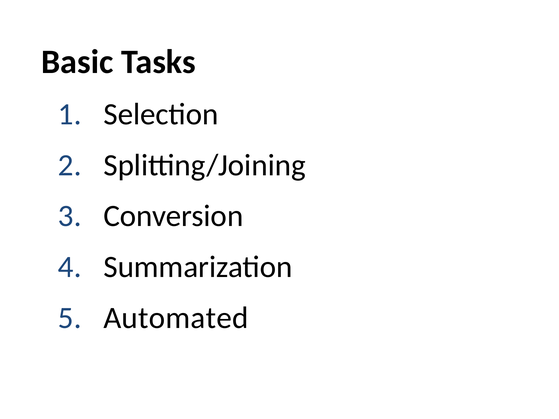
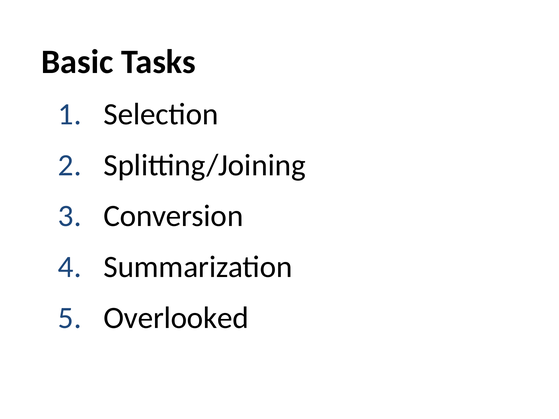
Automated: Automated -> Overlooked (176, 318)
